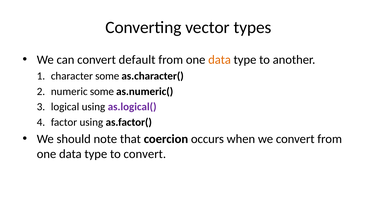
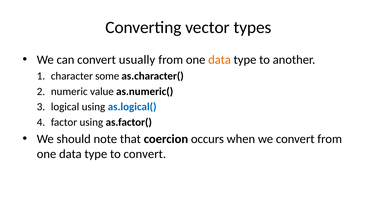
default: default -> usually (137, 60)
numeric some: some -> value (102, 91)
as.logical( colour: purple -> blue (132, 107)
